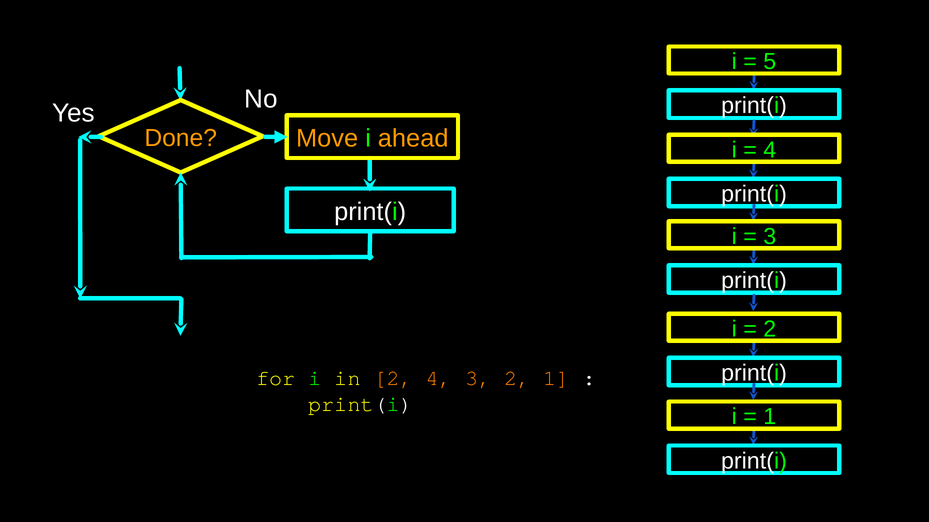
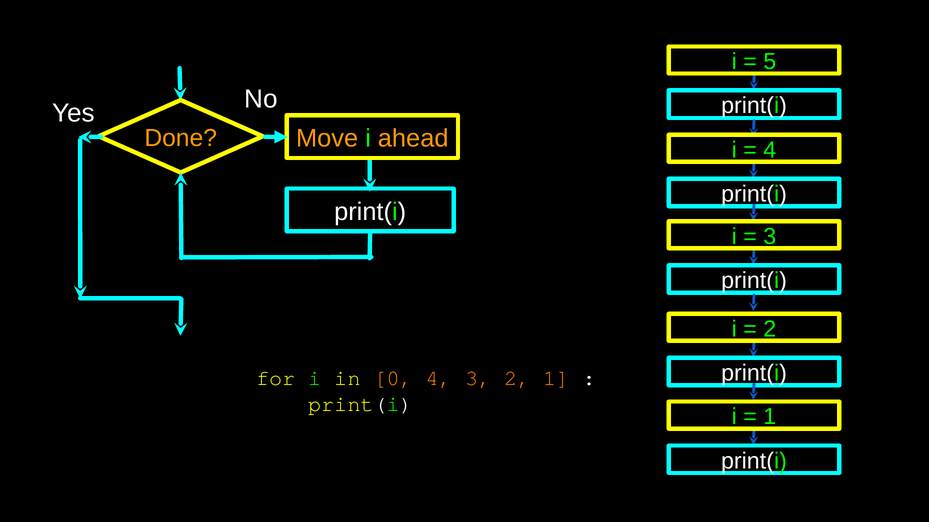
in 2: 2 -> 0 (393, 379)
